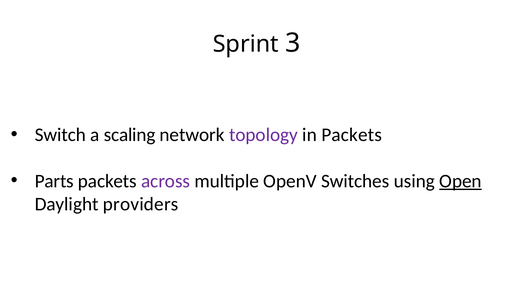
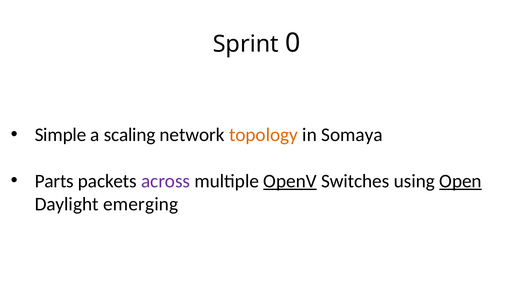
3: 3 -> 0 (293, 43)
Switch: Switch -> Simple (61, 135)
topology colour: purple -> orange (264, 135)
in Packets: Packets -> Somaya (352, 135)
OpenV underline: none -> present (290, 181)
providers: providers -> emerging (141, 204)
